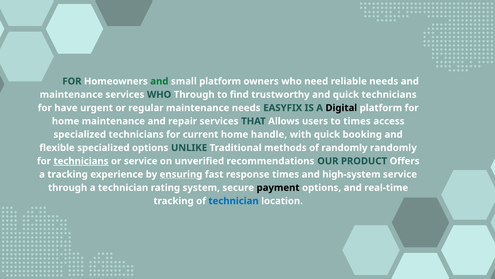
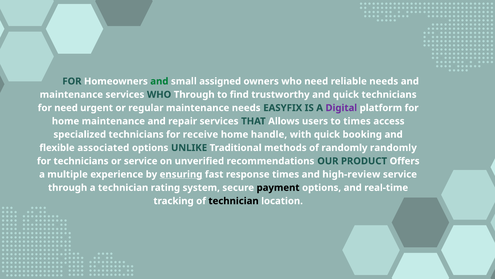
small platform: platform -> assigned (220, 81)
for have: have -> need (66, 108)
Digital colour: black -> purple (341, 108)
current: current -> receive (200, 134)
flexible specialized: specialized -> associated (103, 148)
technicians underline: present -> none (81, 161)
a tracking: tracking -> multiple (68, 174)
high-system: high-system -> high-review (351, 174)
technician colour: blue -> black (234, 201)
